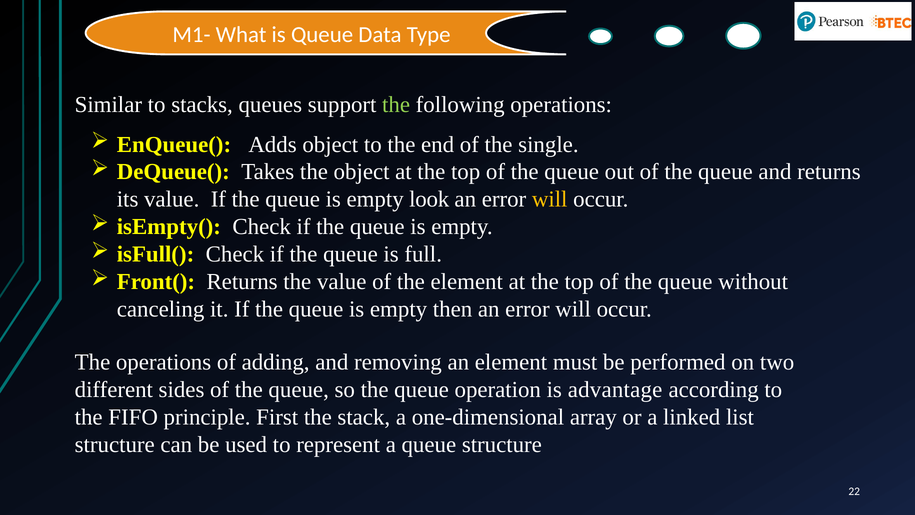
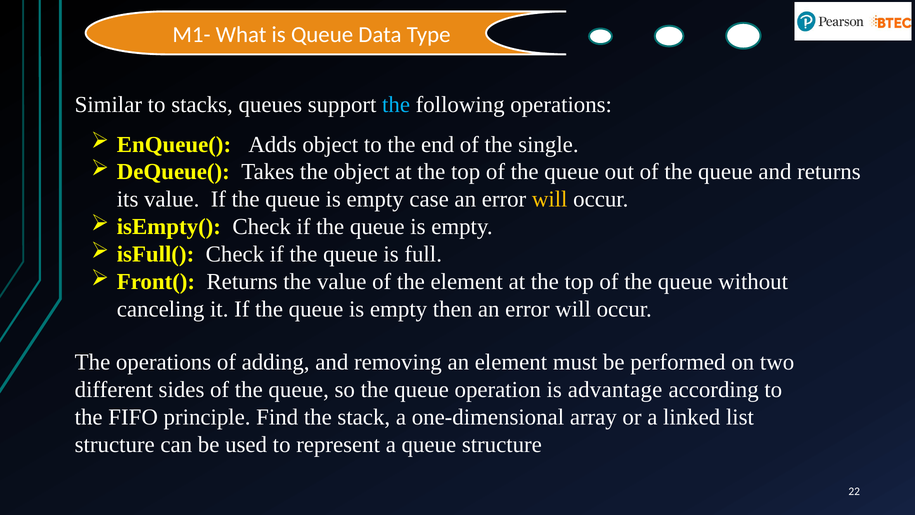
the colour: light green -> light blue (396, 104)
look: look -> case (429, 199)
First: First -> Find (277, 417)
